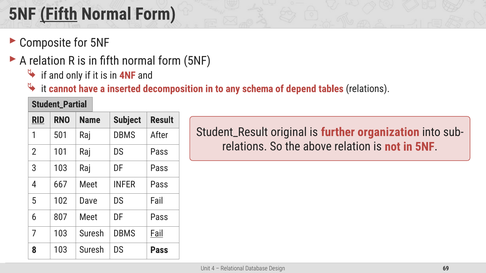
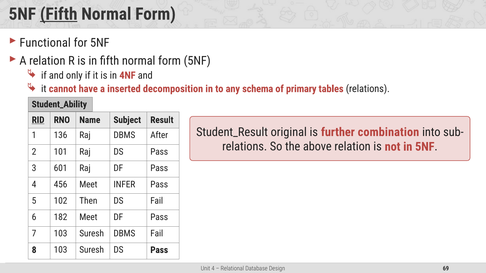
Composite: Composite -> Functional (45, 43)
depend: depend -> primary (301, 89)
Student_Partial: Student_Partial -> Student_Ability (59, 104)
organization: organization -> combination (388, 132)
501: 501 -> 136 (61, 135)
3 103: 103 -> 601 (61, 168)
667: 667 -> 456 (61, 185)
Dave: Dave -> Then (88, 201)
807: 807 -> 182 (61, 217)
Fail underline: present -> none (157, 234)
